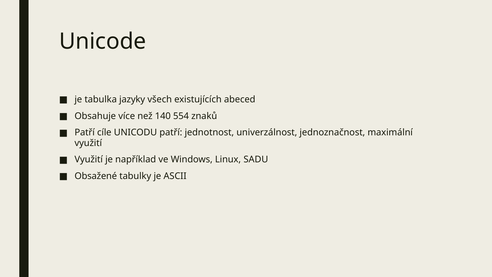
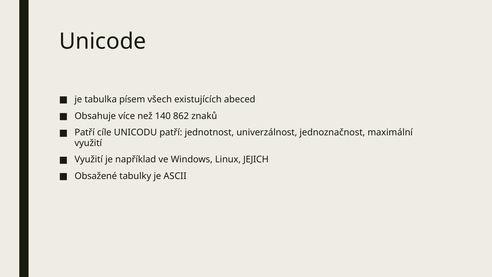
jazyky: jazyky -> písem (132, 99)
554: 554 -> 862 (181, 116)
SADU: SADU -> JEJICH (256, 159)
